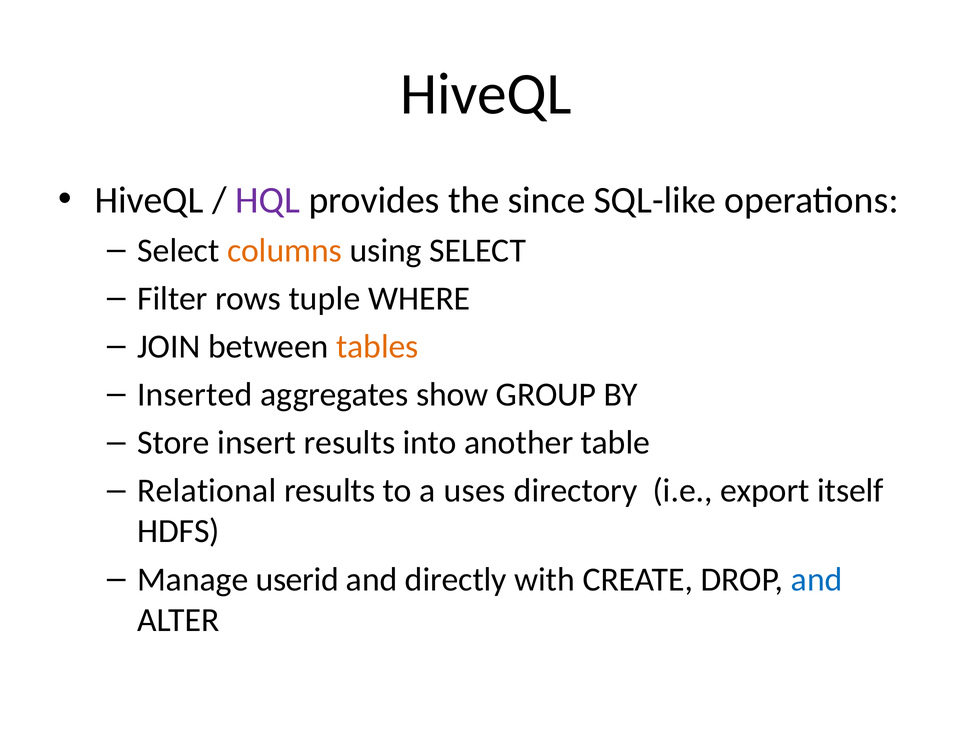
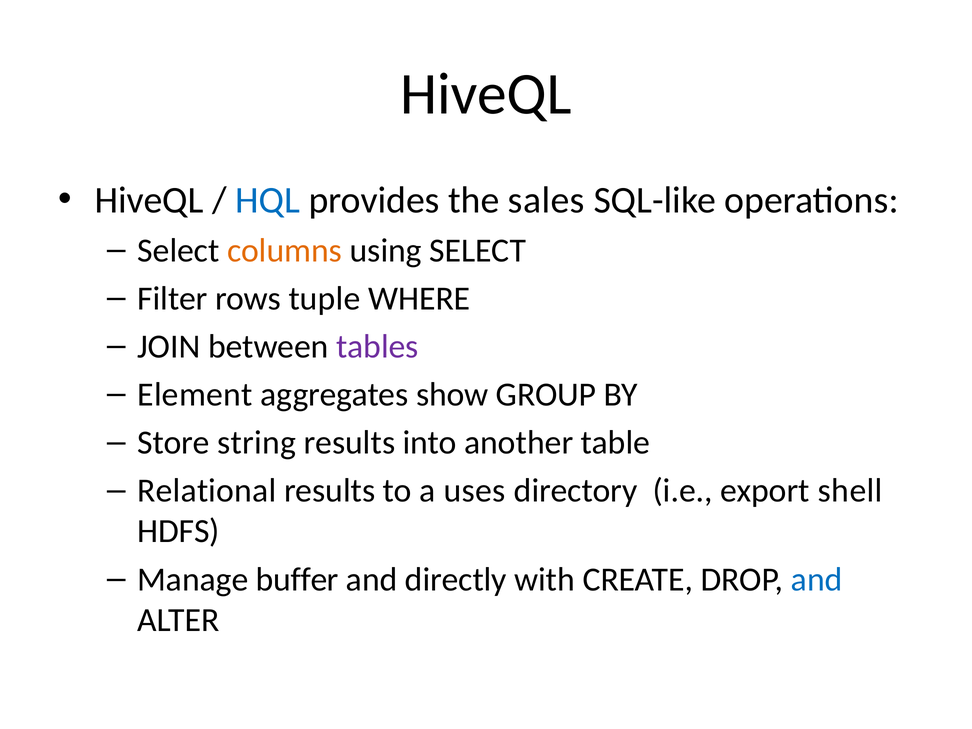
HQL colour: purple -> blue (268, 200)
since: since -> sales (546, 200)
tables colour: orange -> purple (377, 347)
Inserted: Inserted -> Element (195, 395)
insert: insert -> string (257, 443)
itself: itself -> shell (850, 491)
userid: userid -> buffer (297, 579)
